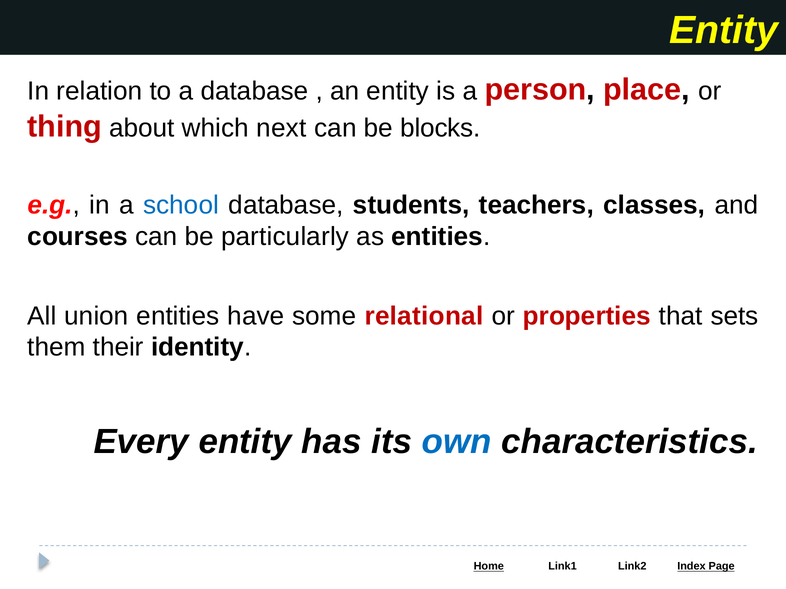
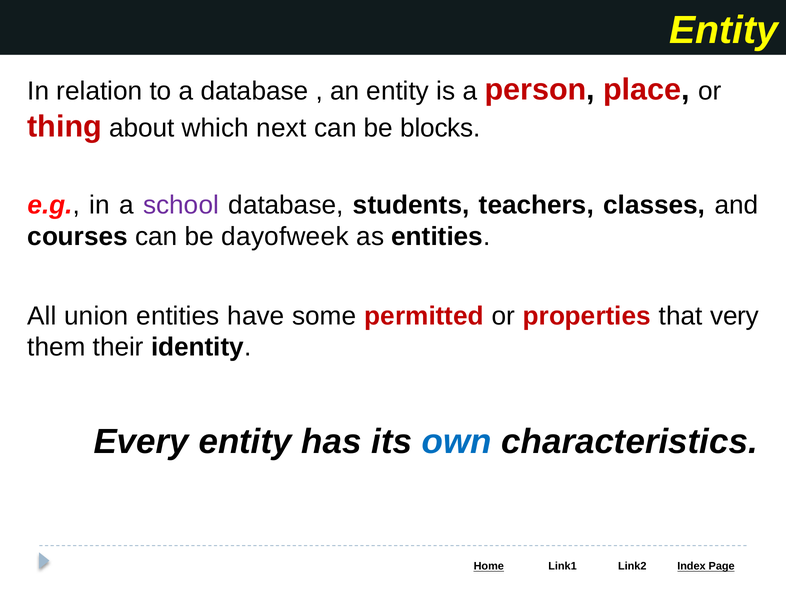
school colour: blue -> purple (181, 205)
particularly: particularly -> dayofweek (285, 237)
relational: relational -> permitted (424, 316)
sets: sets -> very (735, 316)
